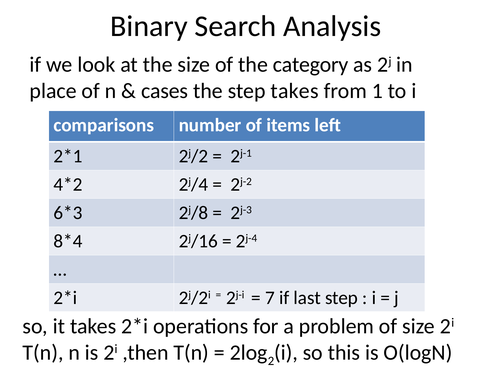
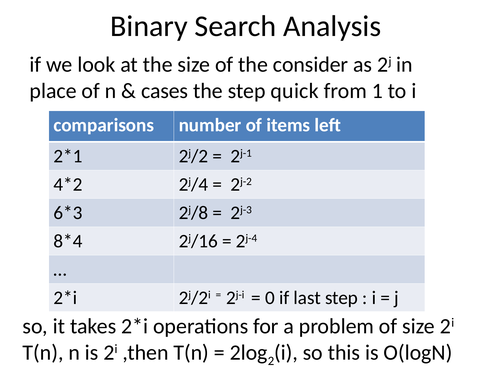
category: category -> consider (311, 65)
step takes: takes -> quick (295, 91)
7: 7 -> 0 (270, 298)
